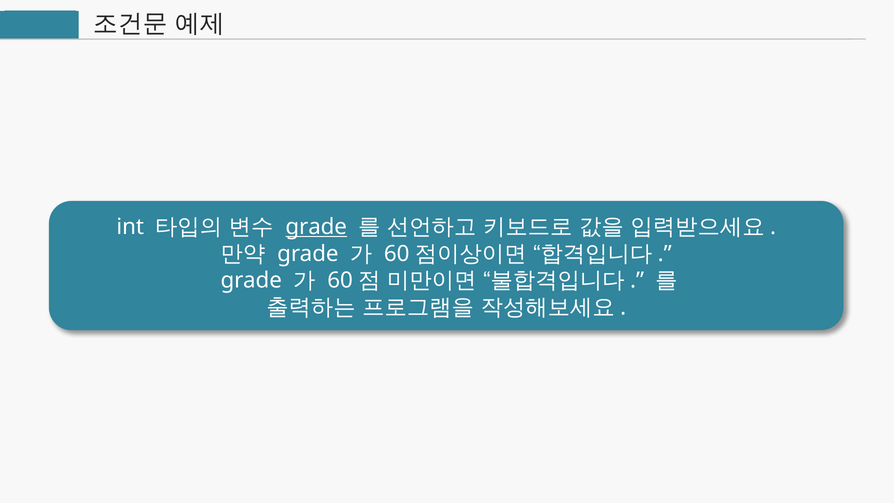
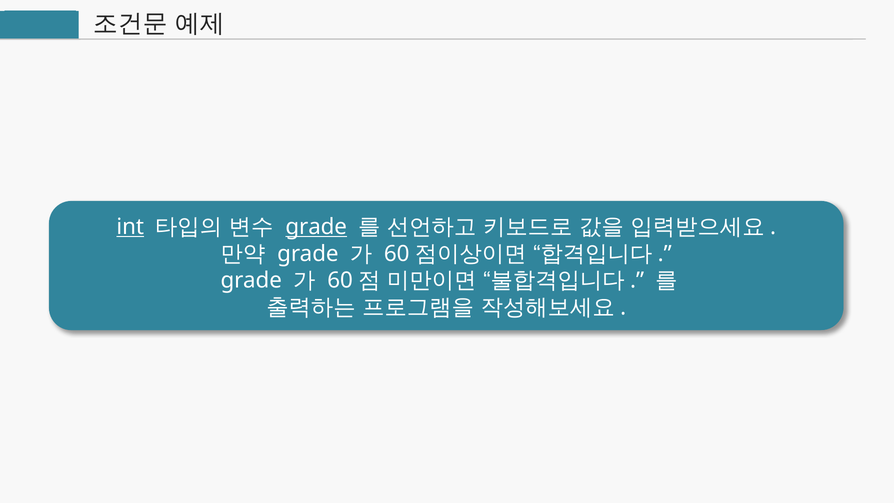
int underline: none -> present (130, 227)
